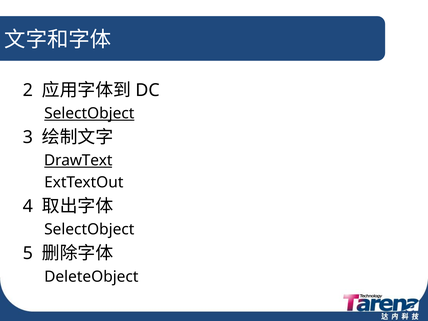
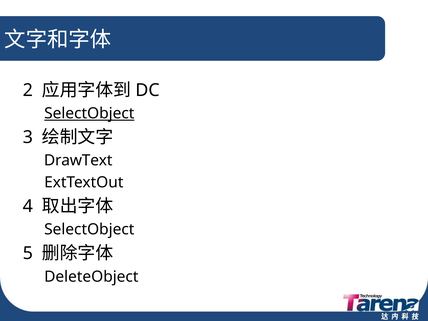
DrawText underline: present -> none (78, 161)
